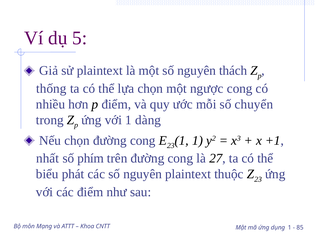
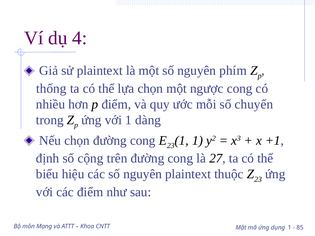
5: 5 -> 4 (80, 38)
thách: thách -> phím (233, 71)
nhất: nhất -> định (48, 159)
phím: phím -> cộng (91, 159)
phát: phát -> hiệu (73, 174)
